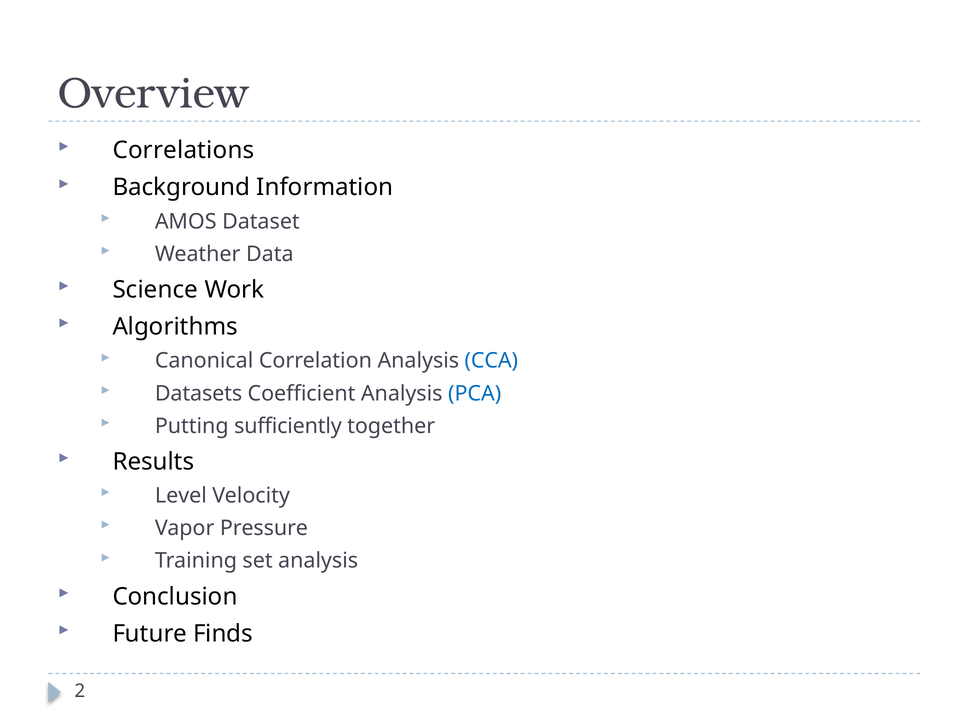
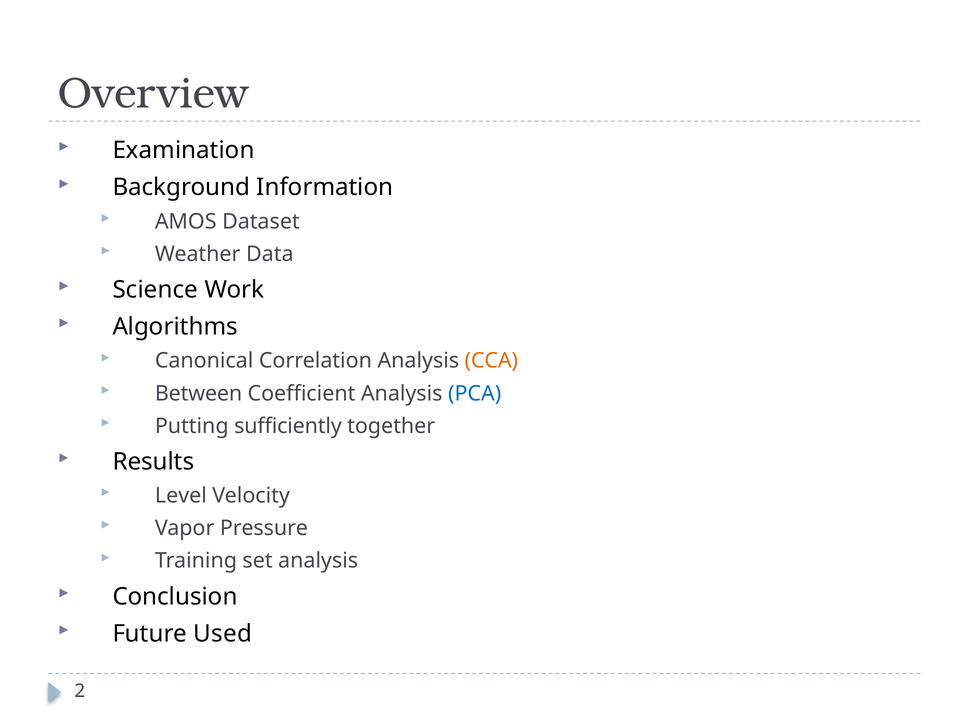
Correlations: Correlations -> Examination (184, 150)
CCA colour: blue -> orange (491, 361)
Datasets: Datasets -> Between (199, 393)
Finds: Finds -> Used (223, 633)
